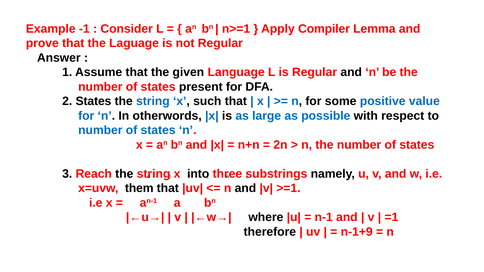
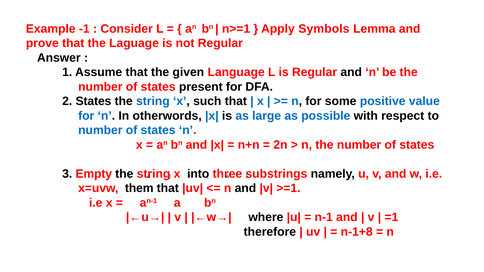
Compiler: Compiler -> Symbols (324, 29)
Reach: Reach -> Empty (94, 174)
n-1+9: n-1+9 -> n-1+8 (357, 232)
